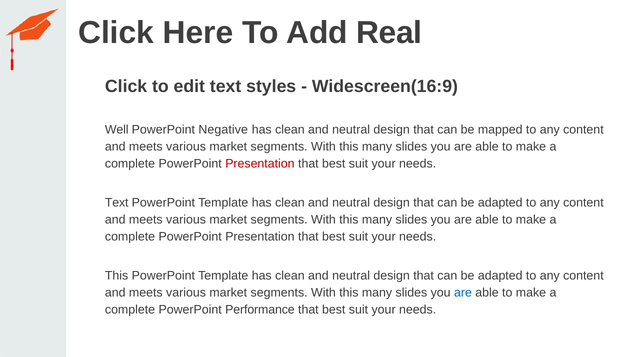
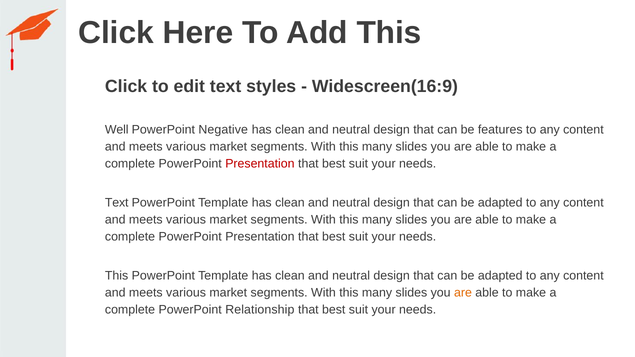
Add Real: Real -> This (389, 33)
mapped: mapped -> features (500, 130)
are colour: blue -> orange (463, 293)
Performance: Performance -> Relationship (260, 310)
